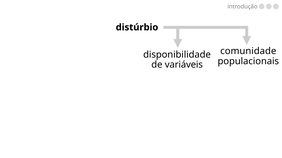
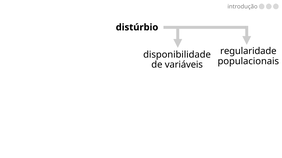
comunidade: comunidade -> regularidade (248, 51)
